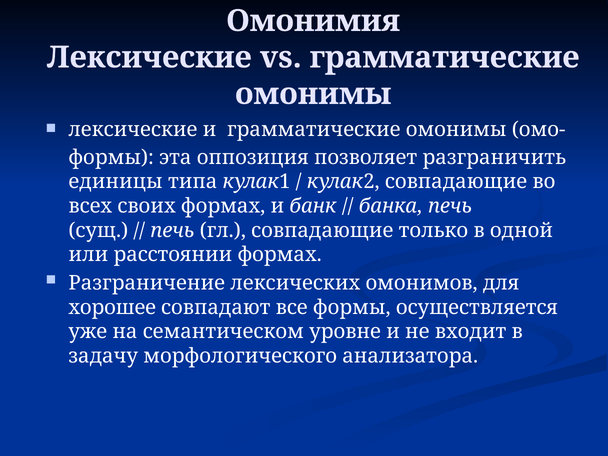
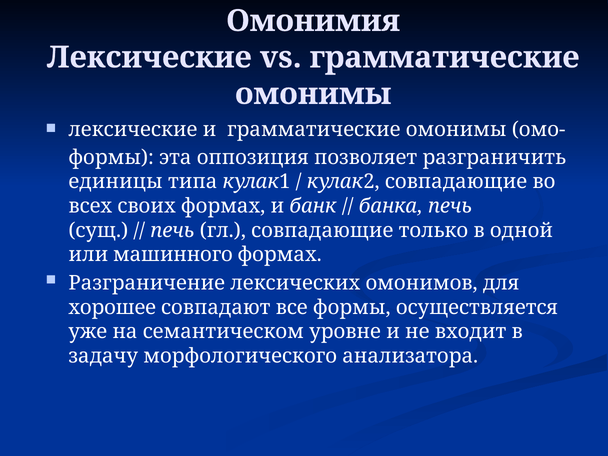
расстоянии: расстоянии -> машинного (173, 255)
